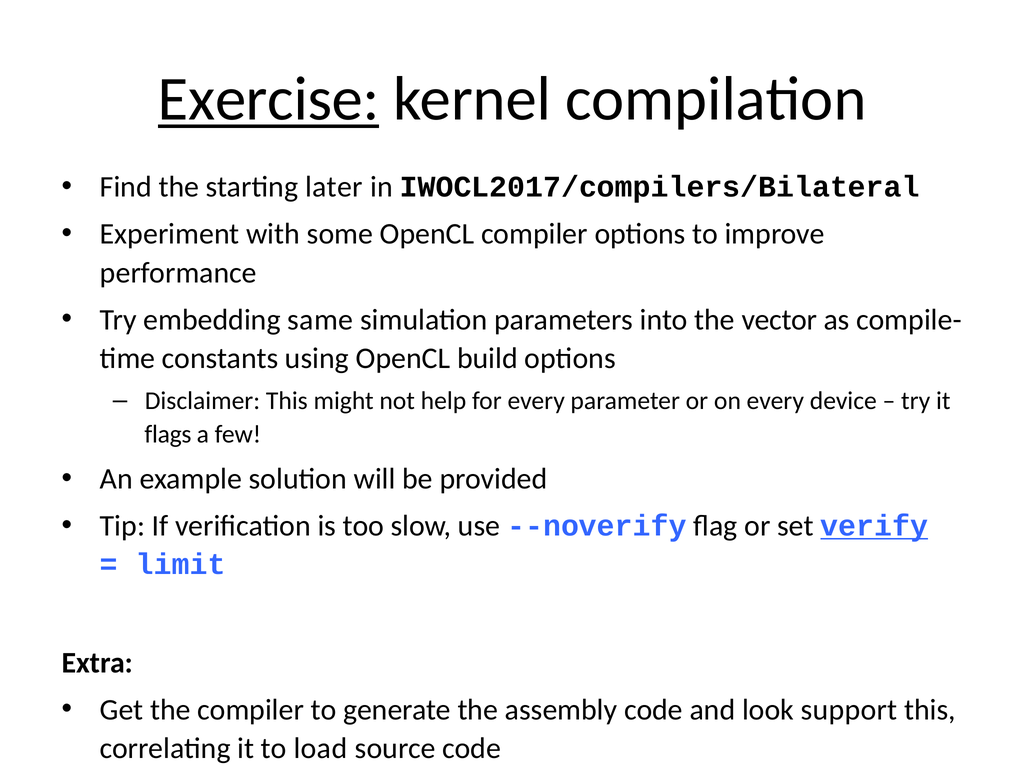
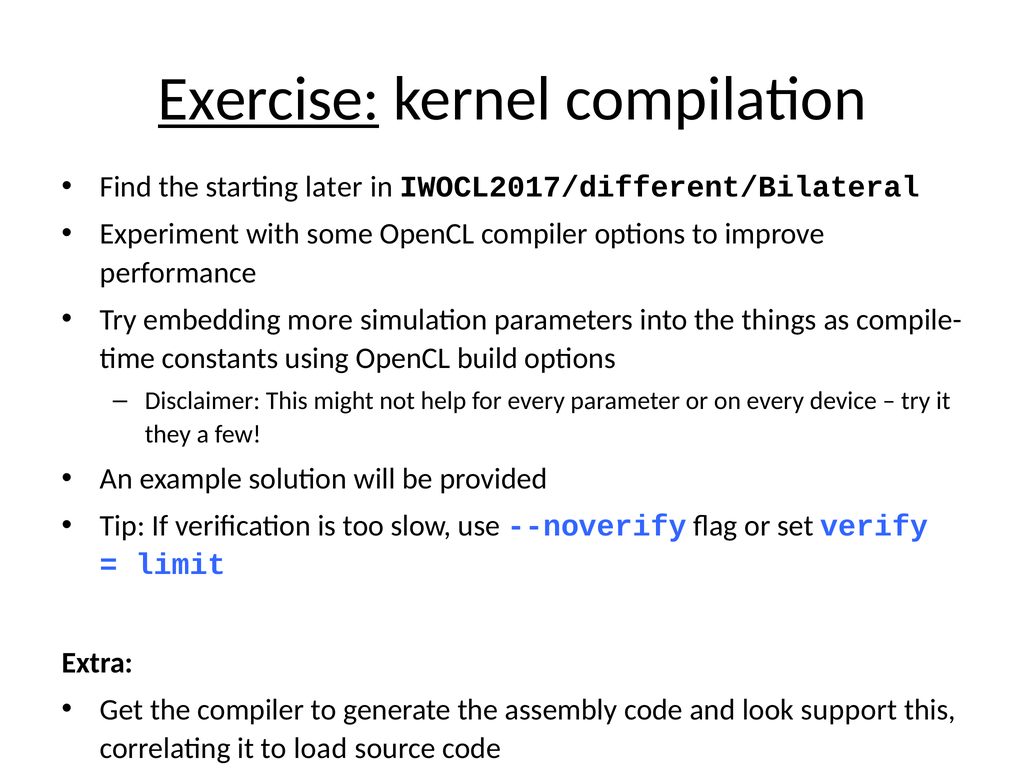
IWOCL2017/compilers/Bilateral: IWOCL2017/compilers/Bilateral -> IWOCL2017/different/Bilateral (660, 187)
same: same -> more (320, 320)
vector: vector -> things (779, 320)
flags: flags -> they (168, 434)
verify underline: present -> none (874, 526)
